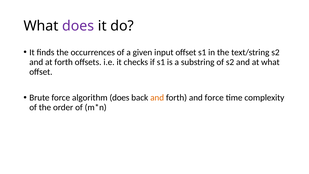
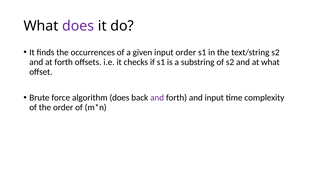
input offset: offset -> order (186, 52)
and colour: orange -> purple (157, 98)
and force: force -> input (214, 98)
